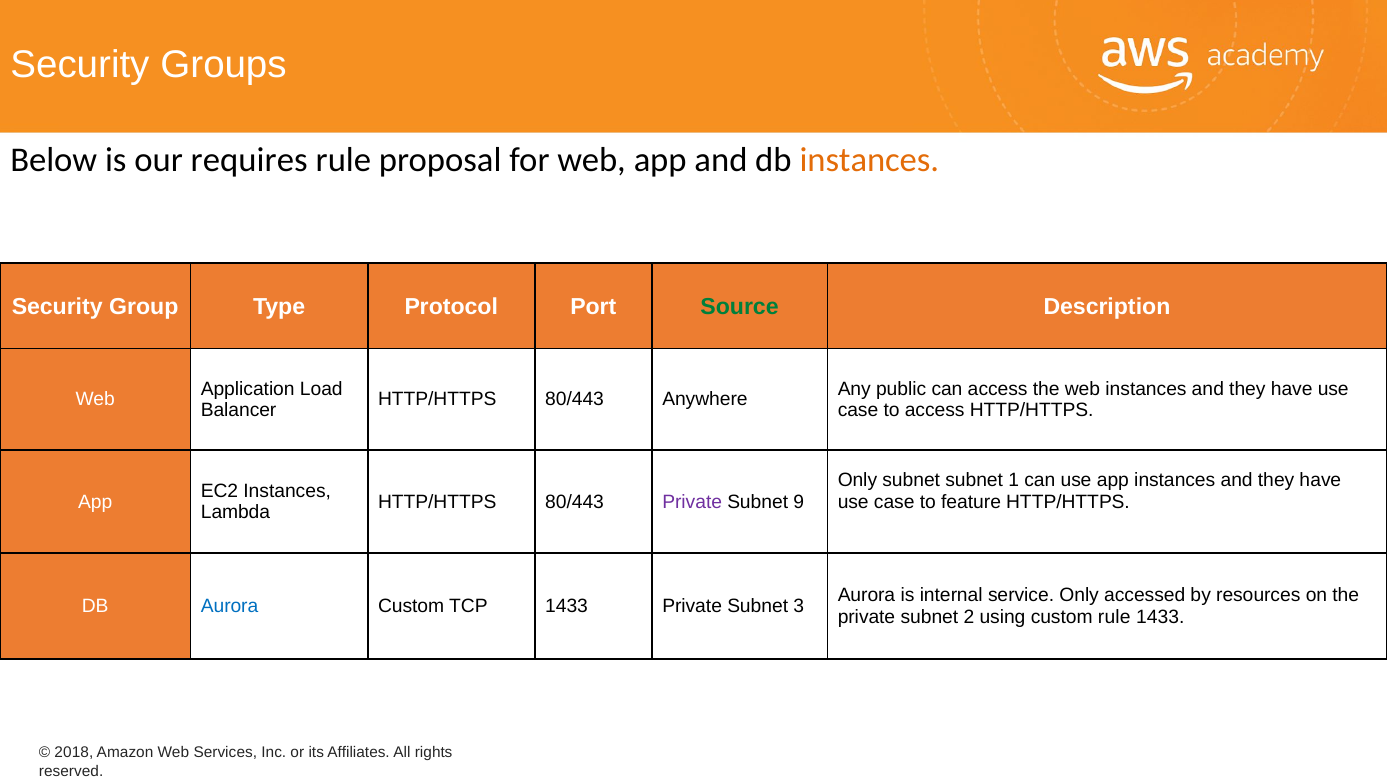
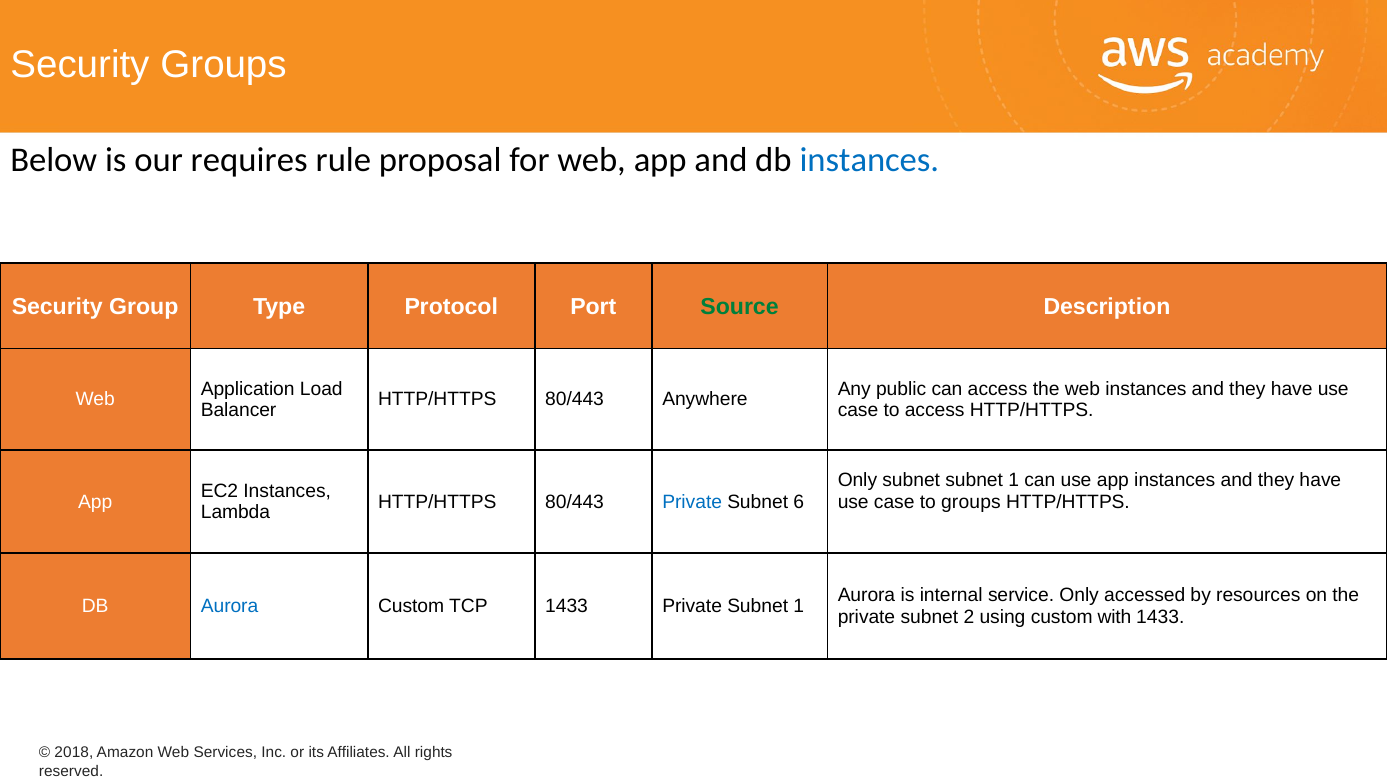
instances colour: orange -> blue (869, 161)
Private colour: purple -> blue (692, 502)
9: 9 -> 6 (799, 502)
to feature: feature -> groups (971, 502)
Private Subnet 3: 3 -> 1 (799, 606)
custom rule: rule -> with (1115, 617)
